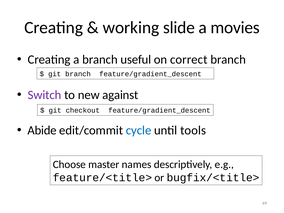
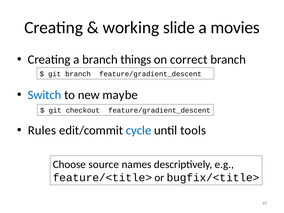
useful: useful -> things (136, 60)
Switch colour: purple -> blue (45, 95)
against: against -> maybe (120, 95)
Abide: Abide -> Rules (42, 130)
master: master -> source (104, 164)
